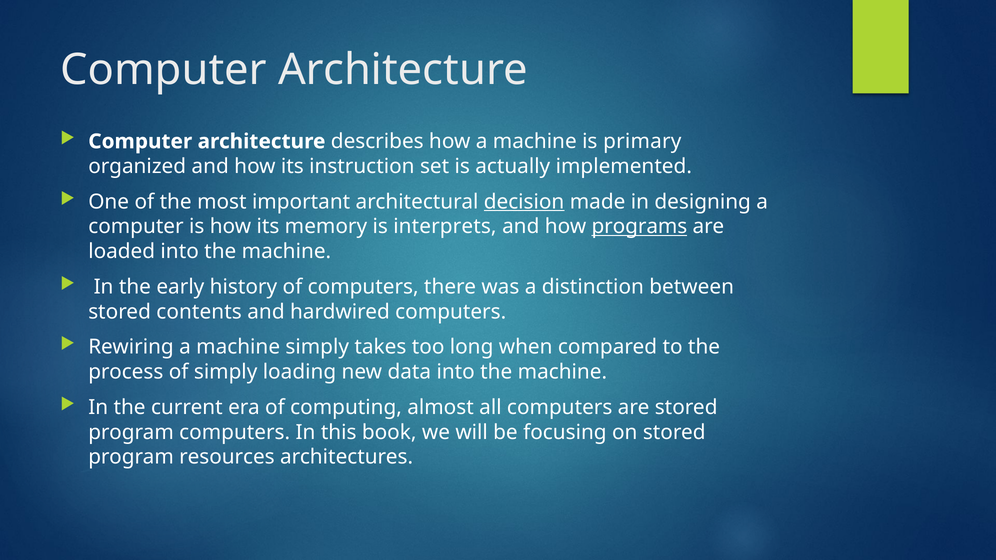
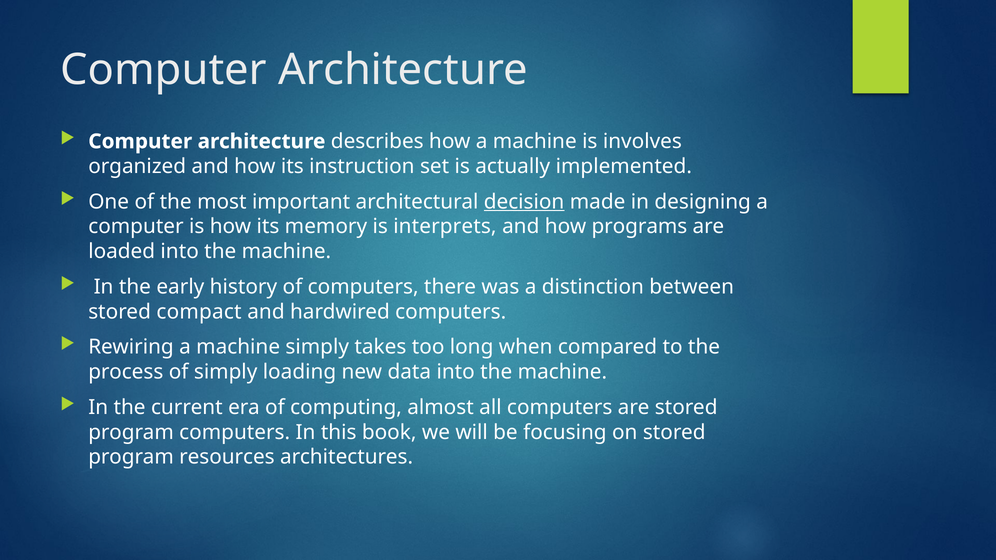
primary: primary -> involves (642, 141)
programs underline: present -> none (639, 227)
contents: contents -> compact (199, 312)
